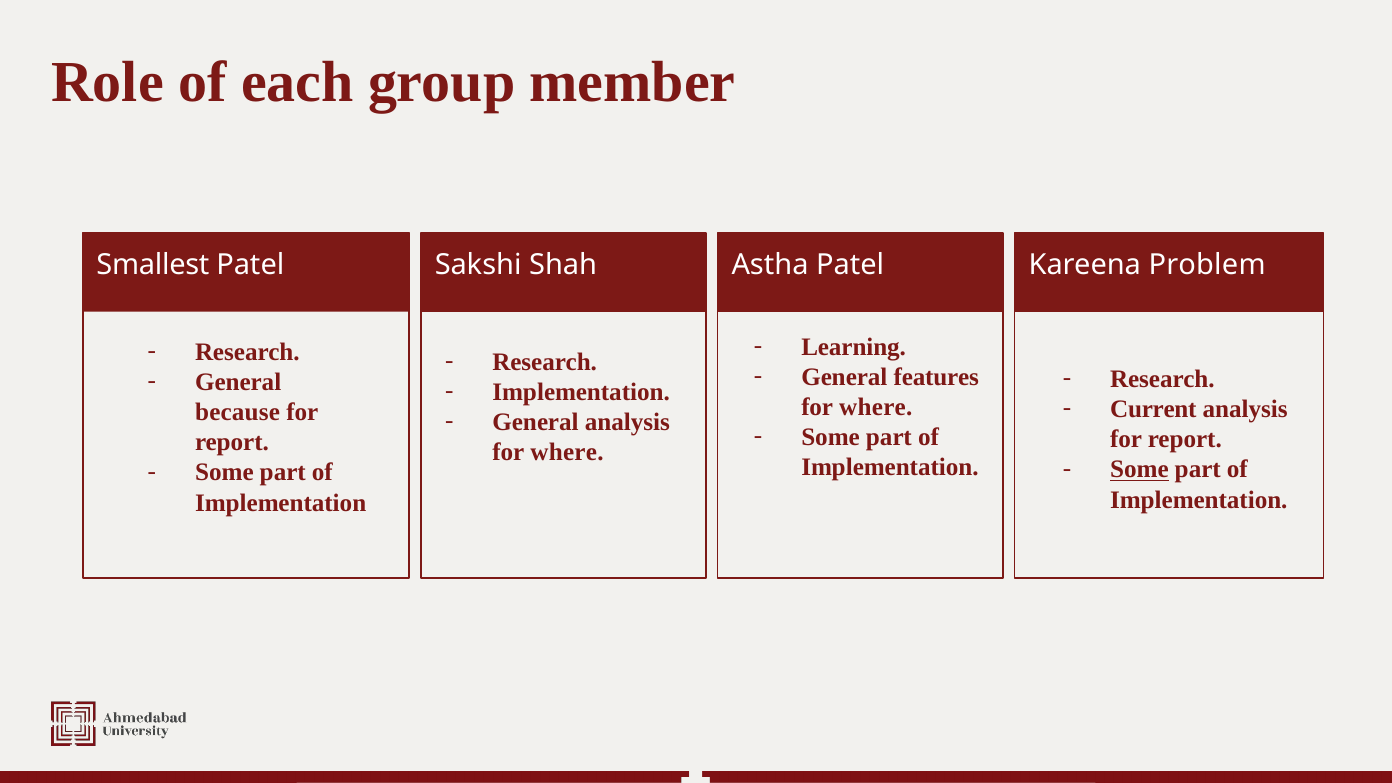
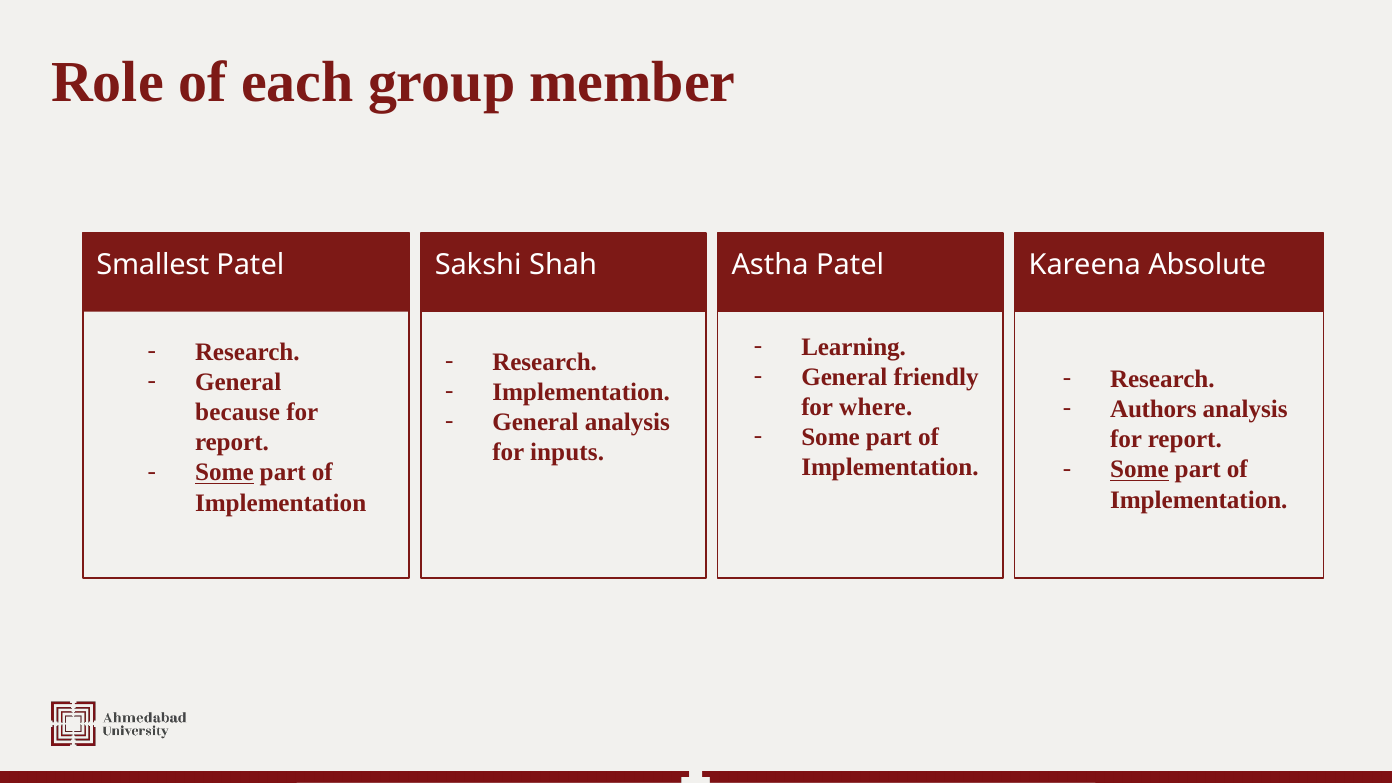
Problem: Problem -> Absolute (1207, 265)
features: features -> friendly (936, 377)
Current: Current -> Authors (1153, 409)
where: where -> inputs (567, 452)
Some underline: none -> present (224, 473)
